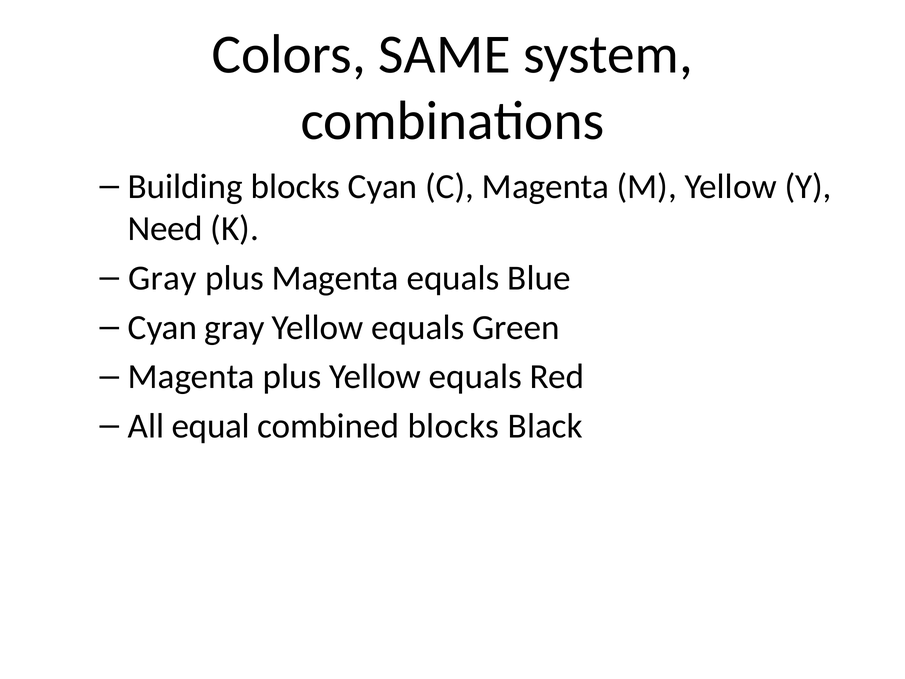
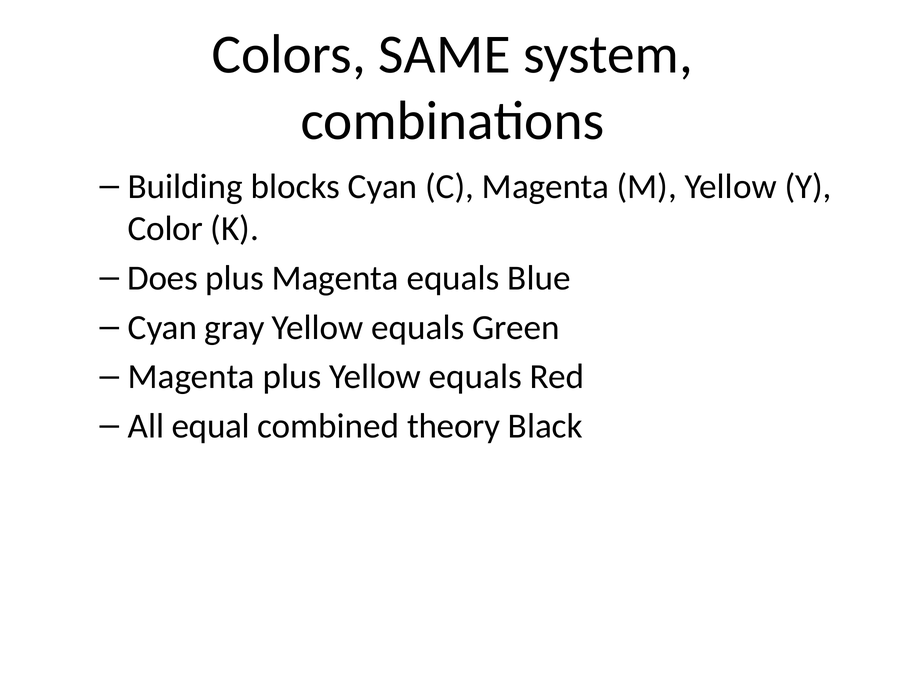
Need: Need -> Color (165, 229)
Gray: Gray -> Does (163, 278)
combined blocks: blocks -> theory (454, 426)
